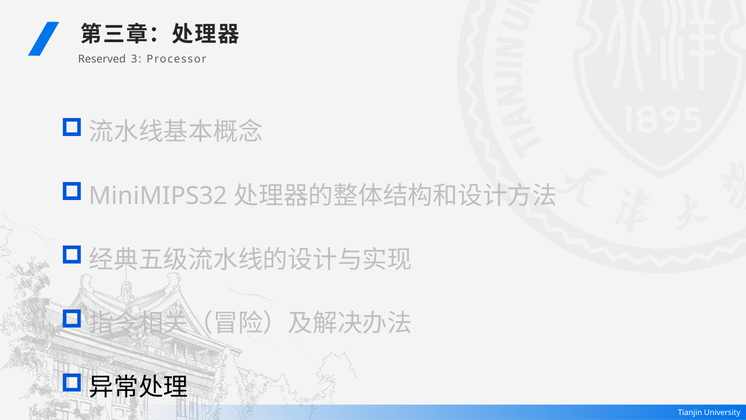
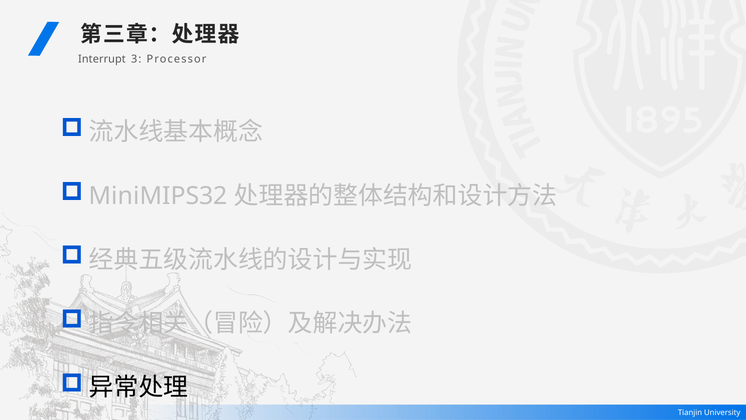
Reserved: Reserved -> Interrupt (102, 59)
